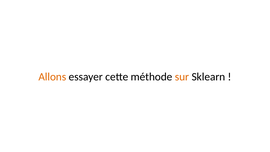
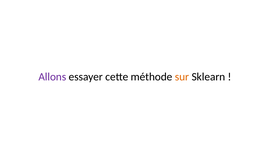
Allons colour: orange -> purple (52, 77)
